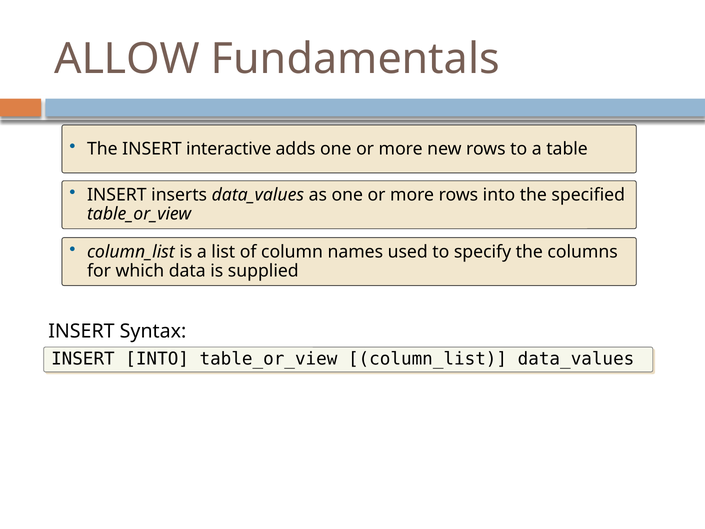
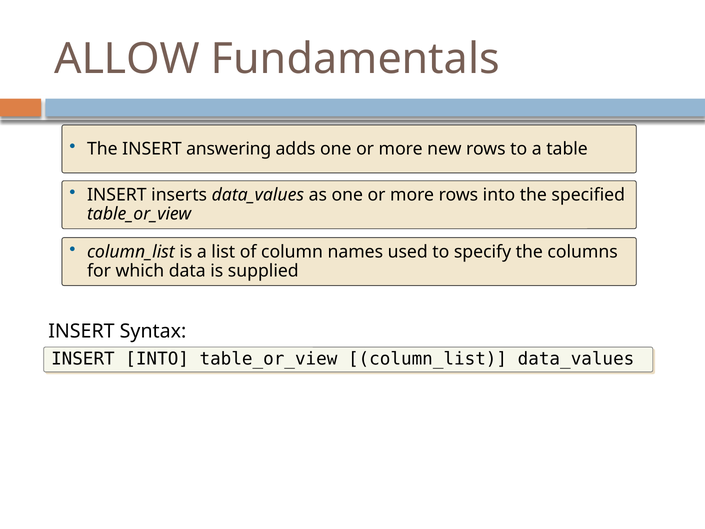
interactive: interactive -> answering (229, 149)
